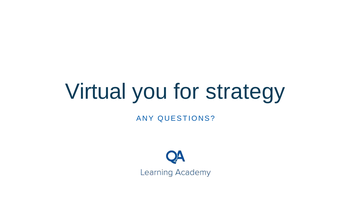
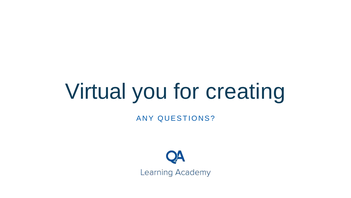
strategy: strategy -> creating (245, 91)
